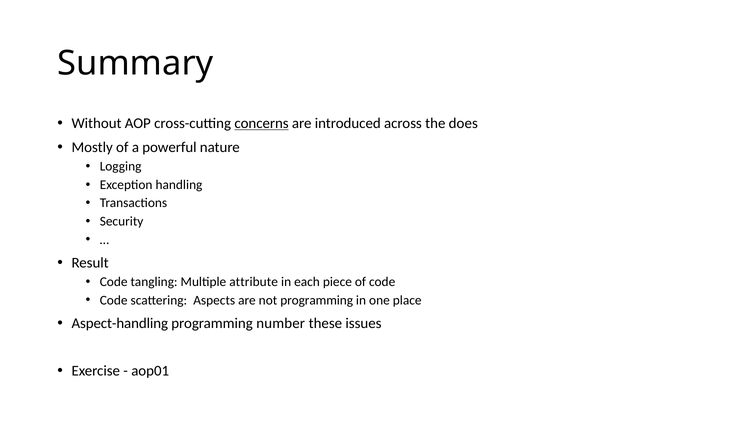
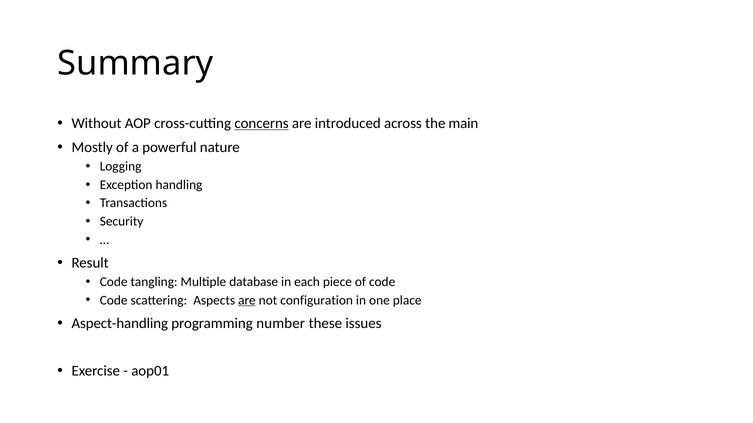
does: does -> main (463, 124)
attribute: attribute -> database (254, 282)
are underline: none -> present (247, 301)
not programming: programming -> configuration (317, 301)
